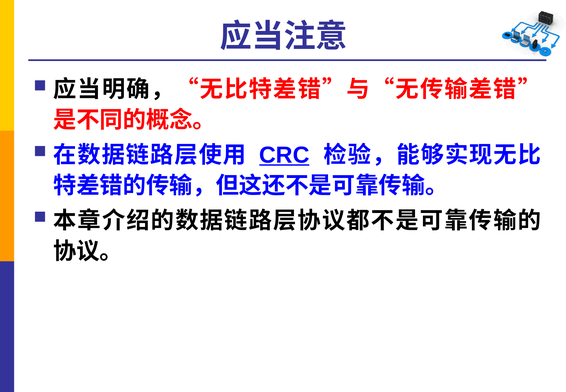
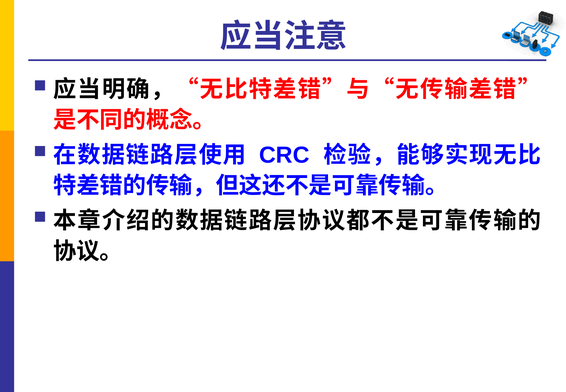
CRC underline: present -> none (284, 155)
